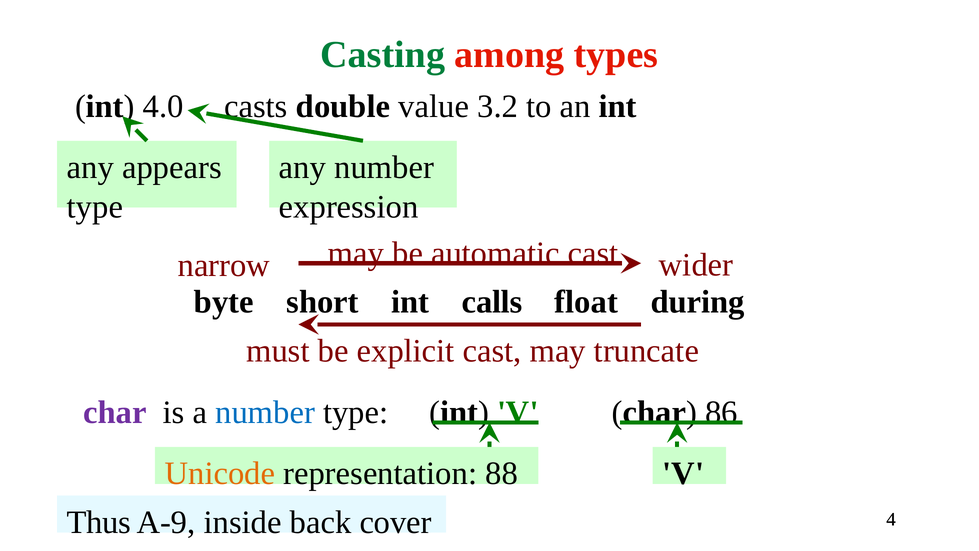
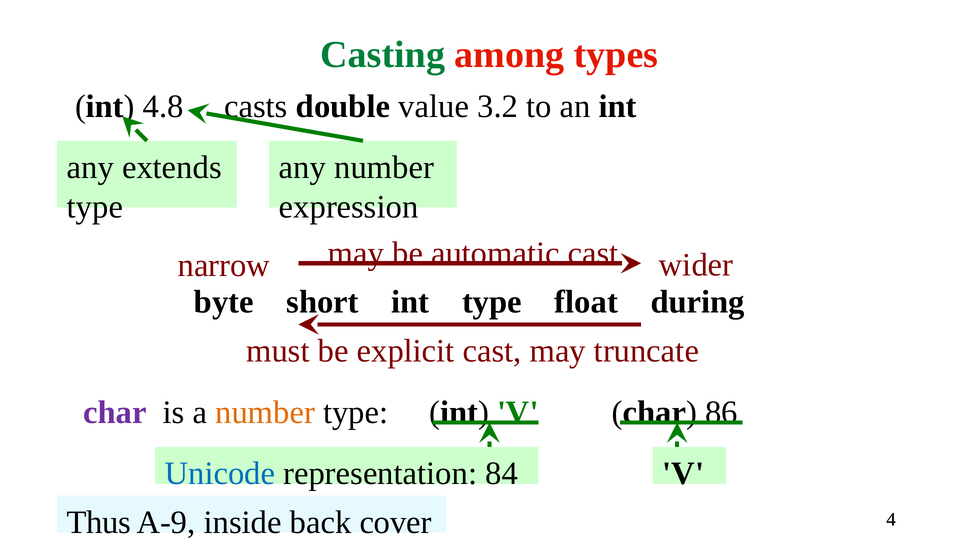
4.0: 4.0 -> 4.8 (163, 106)
appears: appears -> extends (172, 167)
int calls: calls -> type (492, 302)
number colour: blue -> orange (265, 412)
Unicode colour: orange -> blue (220, 473)
88: 88 -> 84 (502, 473)
